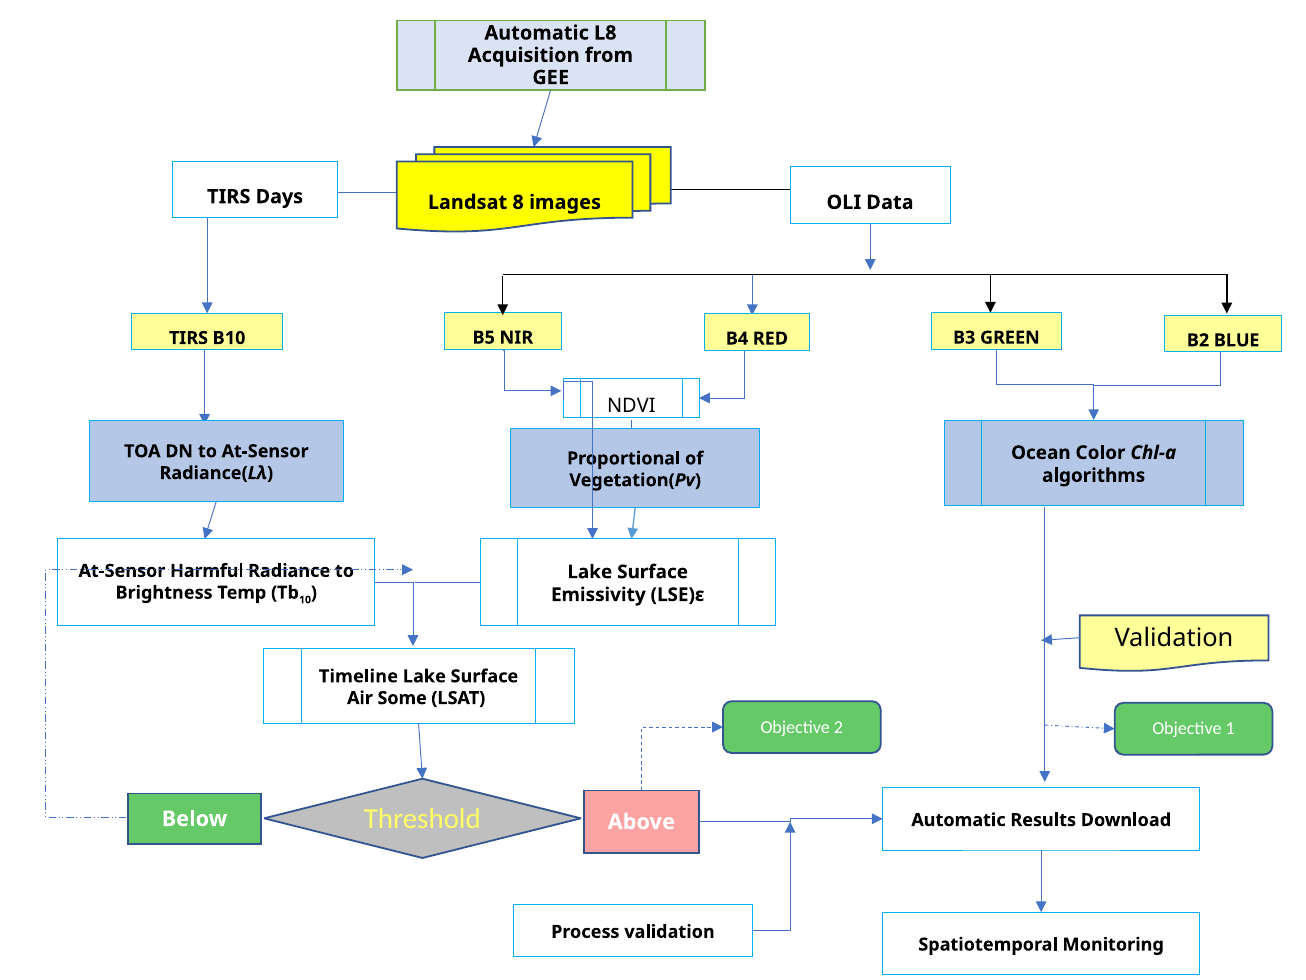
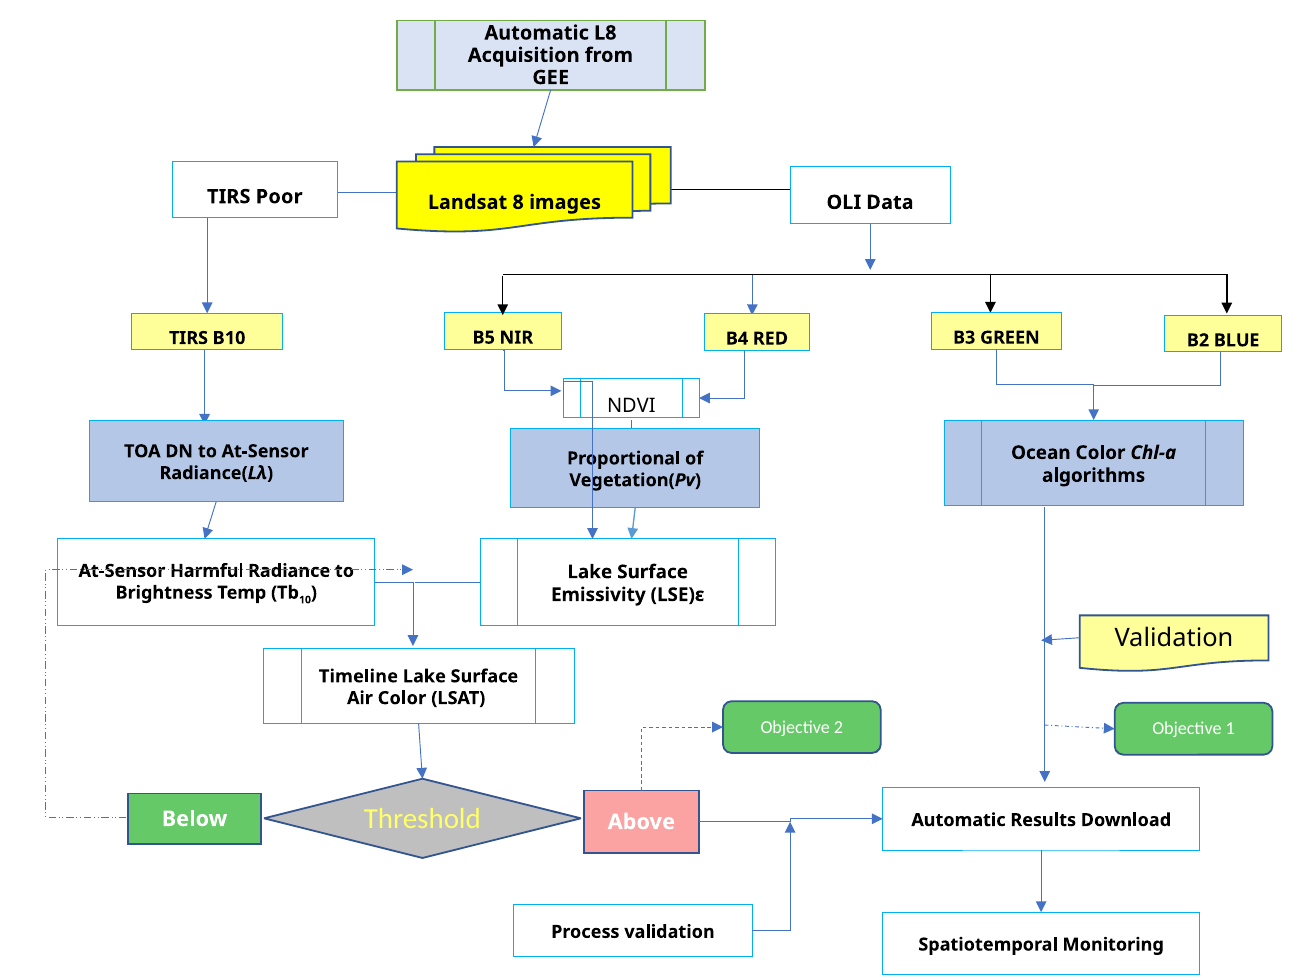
Days: Days -> Poor (279, 197)
Air Some: Some -> Color (402, 698)
